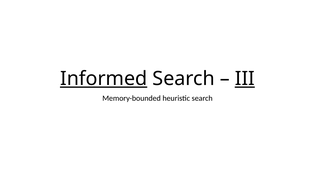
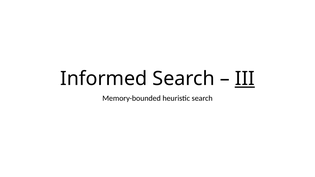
Informed underline: present -> none (104, 79)
